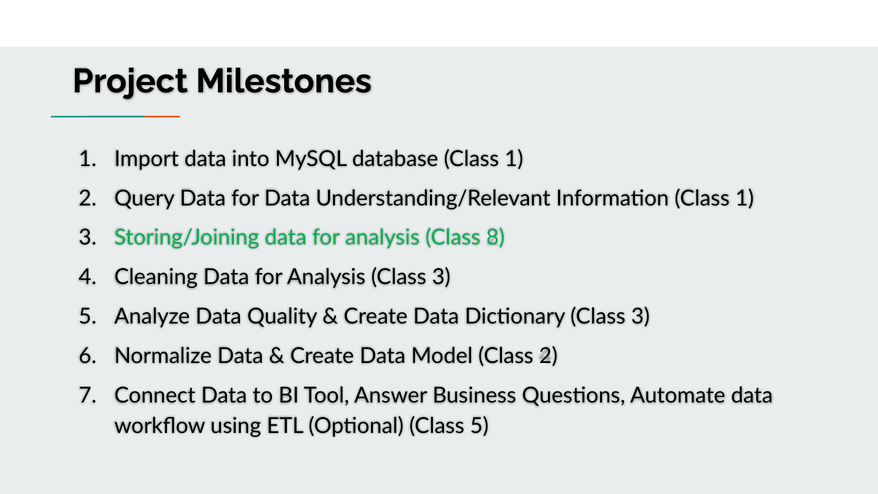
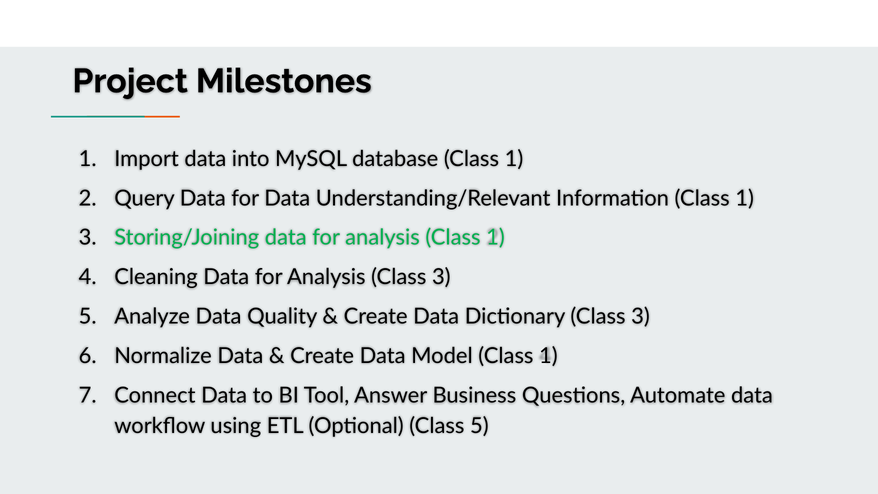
analysis Class 8: 8 -> 1 (496, 238)
Model Class 2: 2 -> 1 (548, 356)
